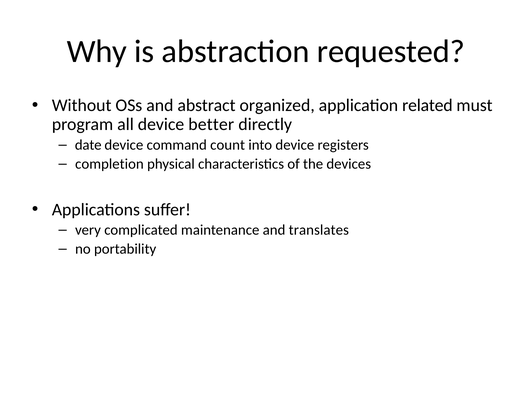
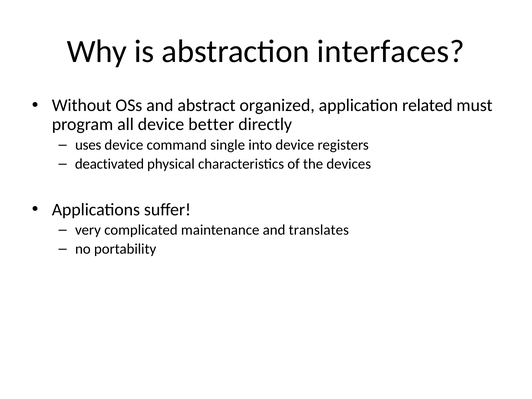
requested: requested -> interfaces (391, 51)
date: date -> uses (88, 145)
count: count -> single (228, 145)
completion: completion -> deactivated (110, 164)
